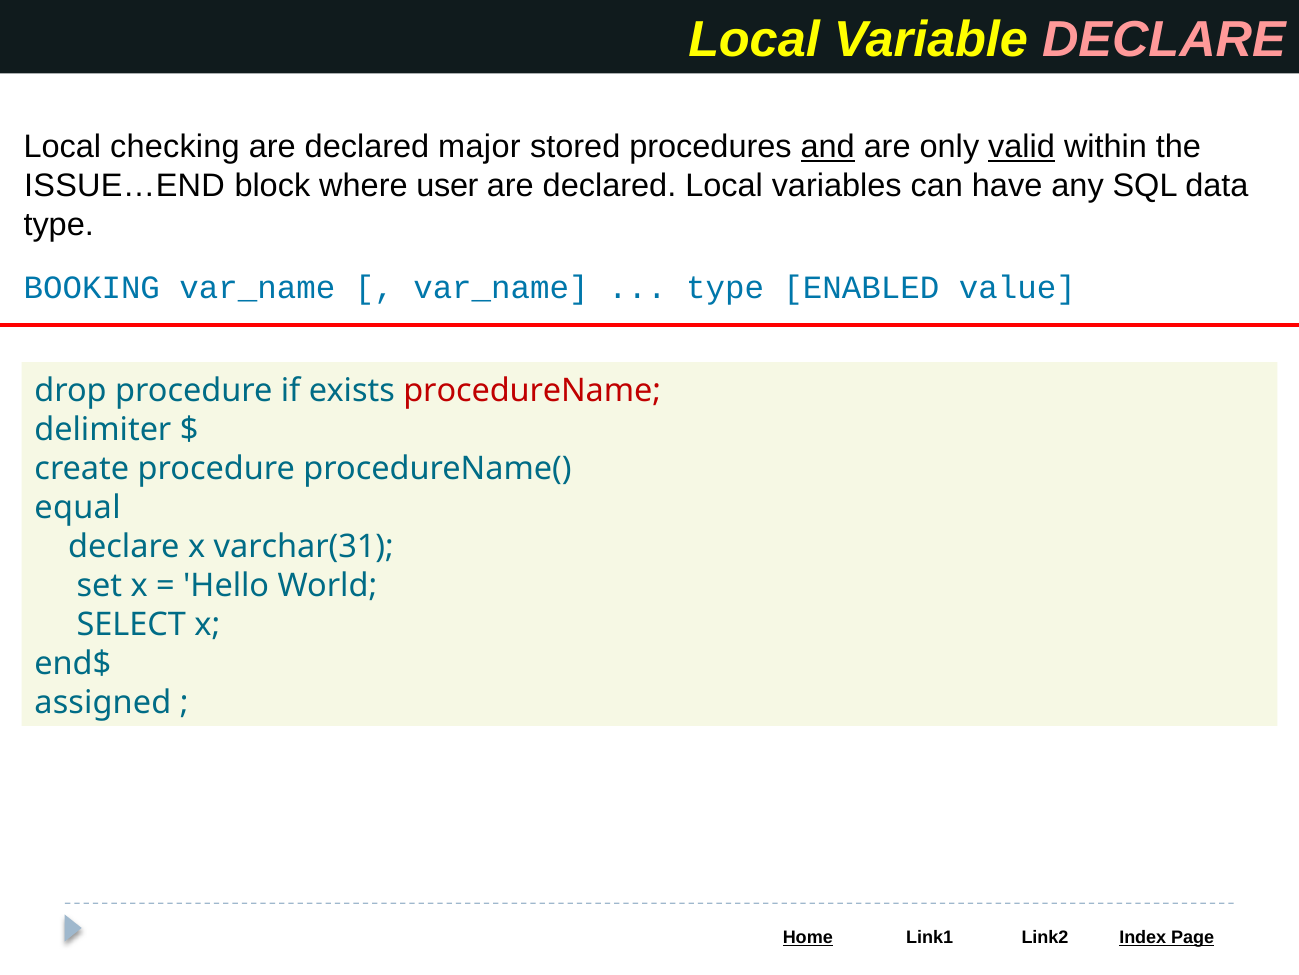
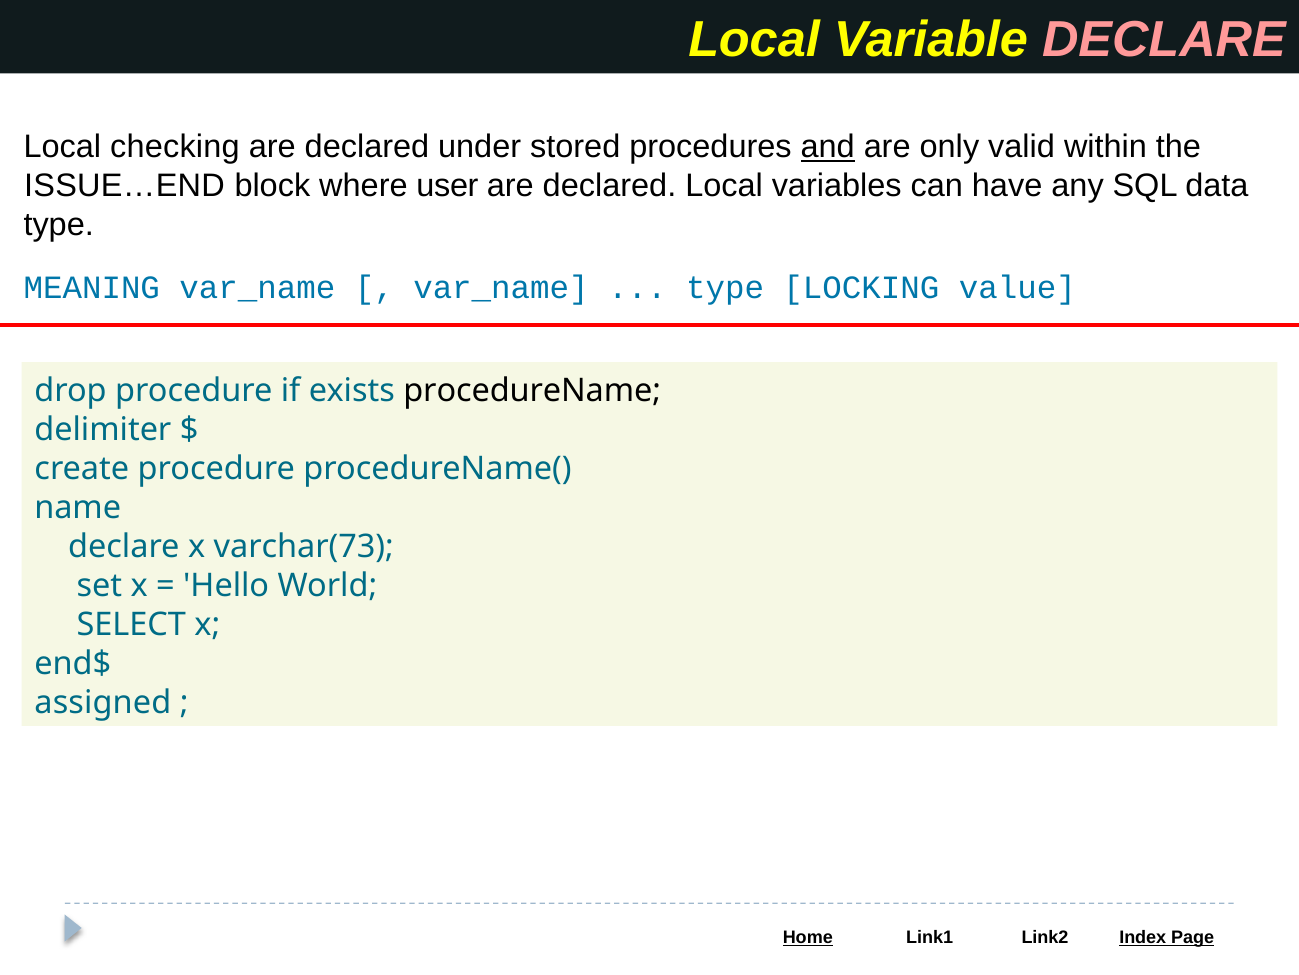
major: major -> under (480, 147)
valid underline: present -> none (1021, 147)
BOOKING: BOOKING -> MEANING (92, 288)
ENABLED: ENABLED -> LOCKING (861, 288)
procedureName colour: red -> black (532, 390)
equal: equal -> name (78, 507)
varchar(31: varchar(31 -> varchar(73 (304, 546)
